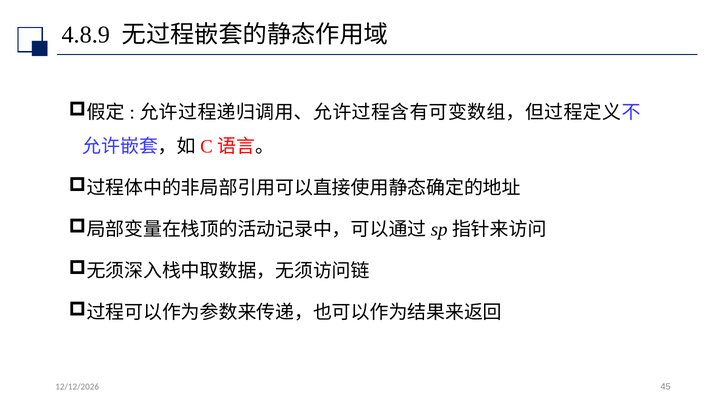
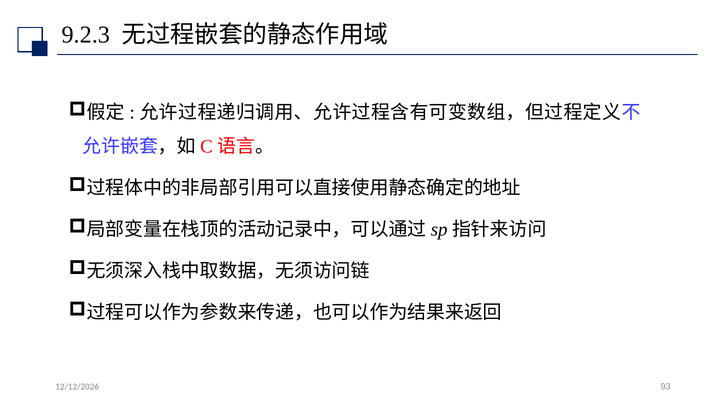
4.8.9: 4.8.9 -> 9.2.3 (86, 35)
45: 45 -> 93 (666, 387)
